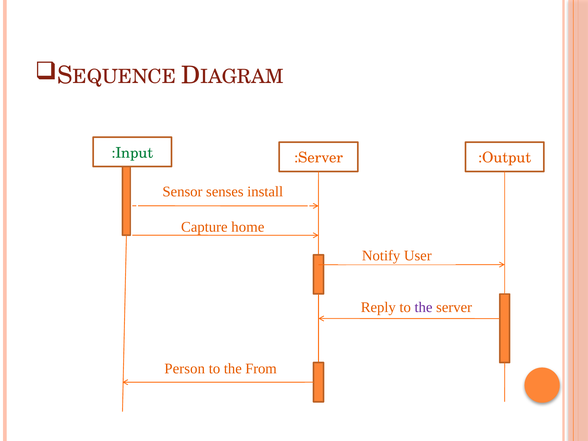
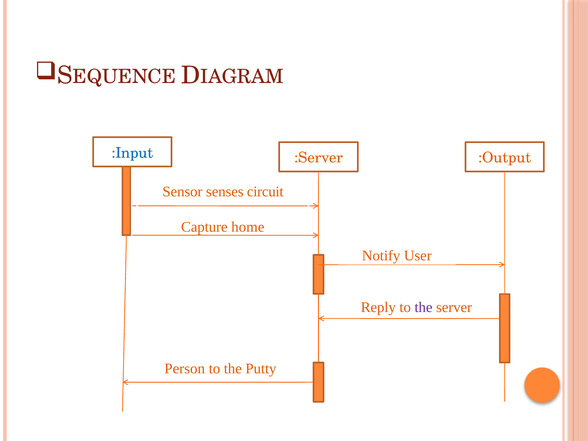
:Input colour: green -> blue (132, 153)
install: install -> circuit (265, 192)
From: From -> Putty (261, 369)
